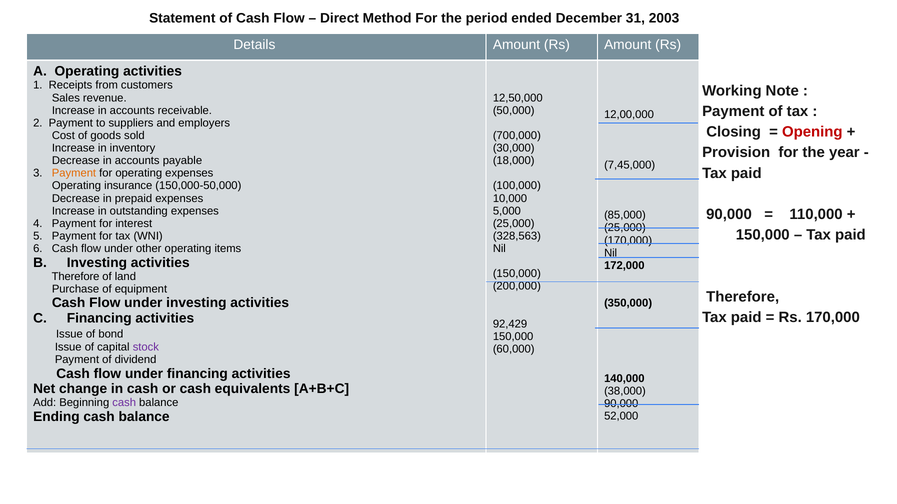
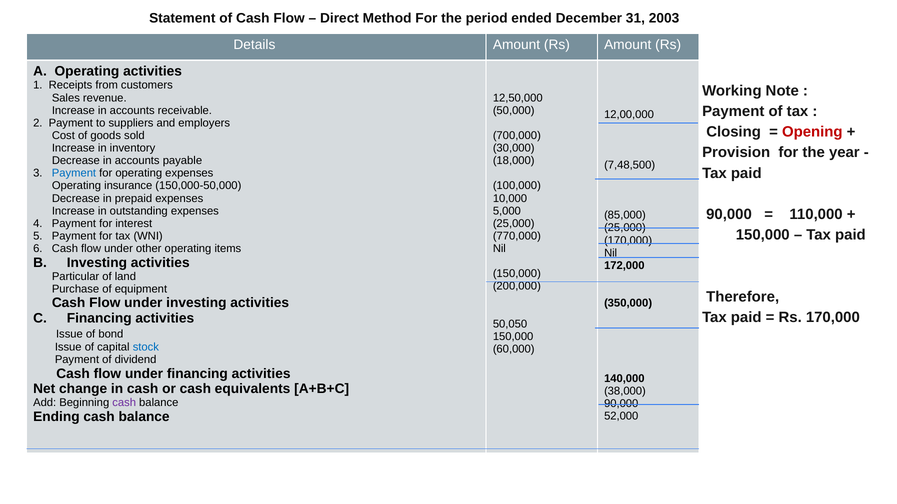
7,45,000: 7,45,000 -> 7,48,500 (630, 165)
Payment colour: orange -> blue (74, 173)
328,563: 328,563 -> 770,000 (517, 236)
Therefore: Therefore -> Particular (76, 277)
92,429: 92,429 -> 50,050 (510, 324)
stock colour: purple -> blue (146, 348)
